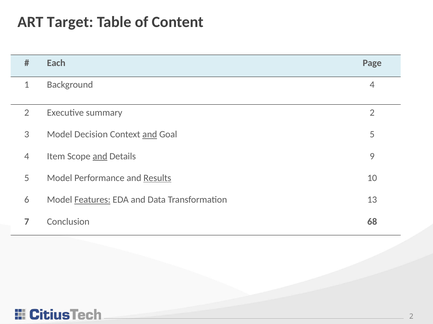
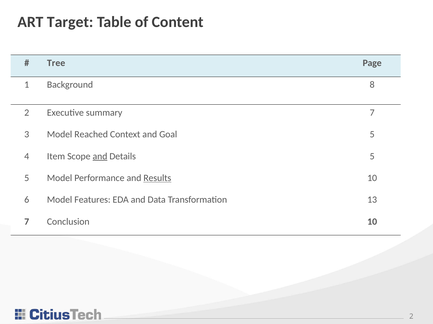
Each: Each -> Tree (56, 63)
Background 4: 4 -> 8 (372, 85)
summary 2: 2 -> 7 (372, 113)
Decision: Decision -> Reached (91, 135)
and underline: present -> none (150, 135)
Details 9: 9 -> 5 (372, 157)
Features underline: present -> none (92, 200)
Conclusion 68: 68 -> 10 (372, 222)
